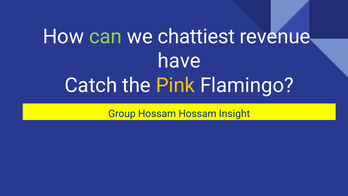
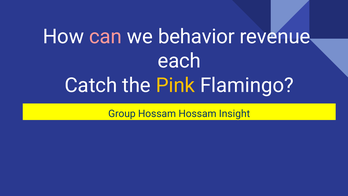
can colour: light green -> pink (106, 37)
chattiest: chattiest -> behavior (196, 37)
have: have -> each (179, 61)
